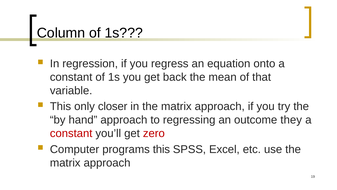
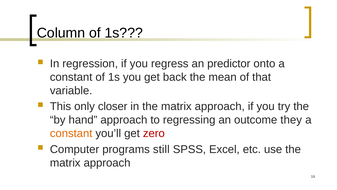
equation: equation -> predictor (229, 64)
constant colour: red -> orange (71, 133)
programs this: this -> still (161, 149)
